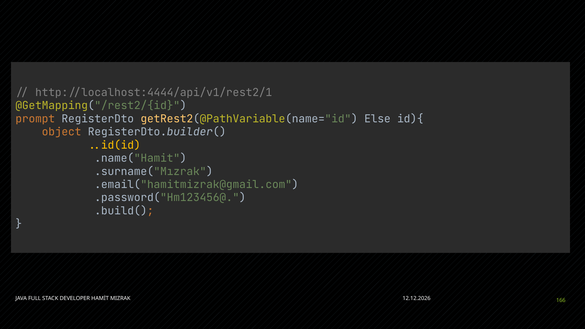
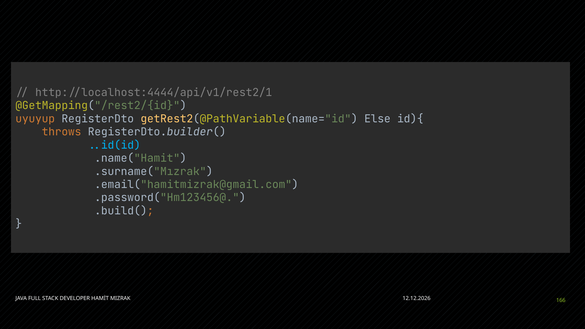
prompt: prompt -> uyuyup (35, 119)
object: object -> throws (62, 132)
.id(id colour: yellow -> light blue (117, 145)
